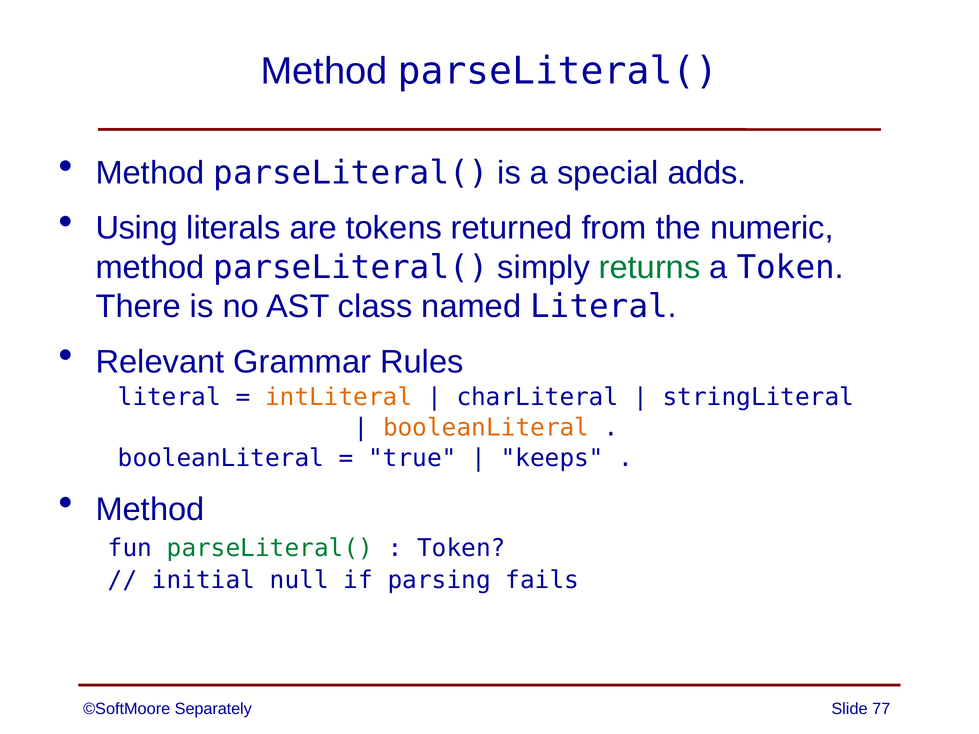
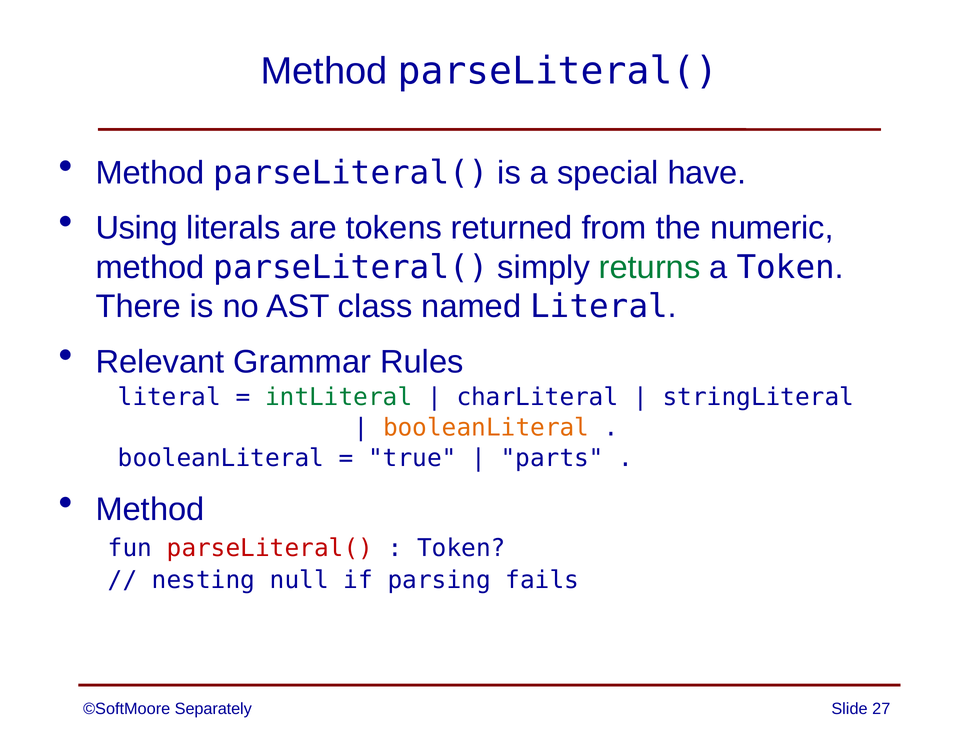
adds: adds -> have (707, 173)
intLiteral colour: orange -> green (339, 397)
keeps: keeps -> parts (552, 459)
parseLiteral( colour: green -> red (270, 548)
initial: initial -> nesting (204, 580)
77: 77 -> 27 (881, 709)
